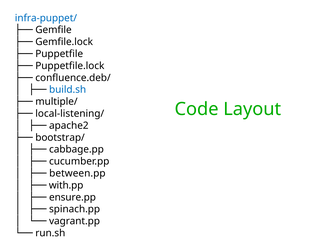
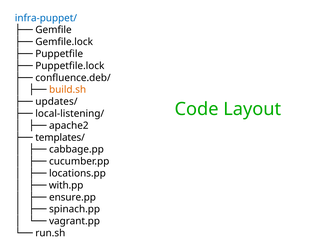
build.sh colour: blue -> orange (68, 90)
multiple/: multiple/ -> updates/ (56, 102)
bootstrap/: bootstrap/ -> templates/ (60, 137)
between.pp: between.pp -> locations.pp (77, 173)
